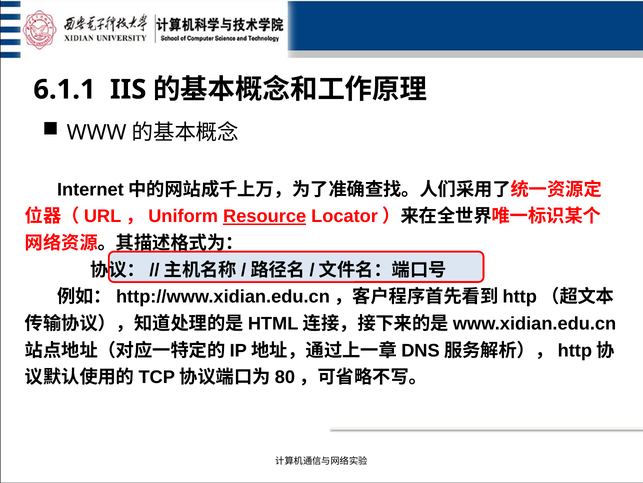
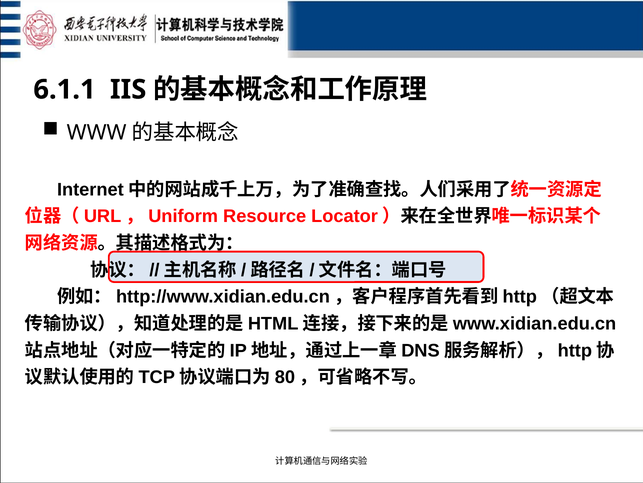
Resource underline: present -> none (265, 216)
